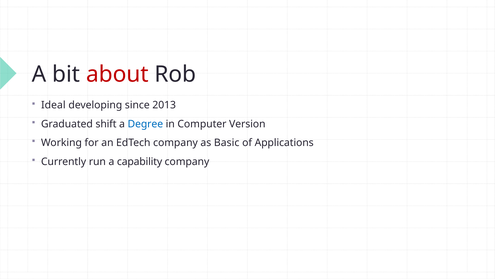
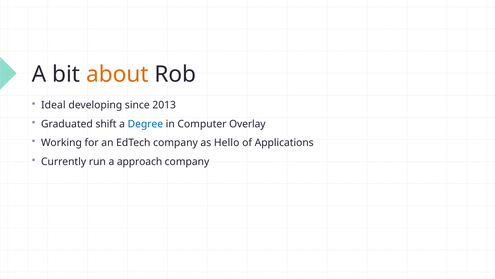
about colour: red -> orange (117, 74)
Version: Version -> Overlay (247, 124)
Basic: Basic -> Hello (227, 143)
capability: capability -> approach (140, 161)
